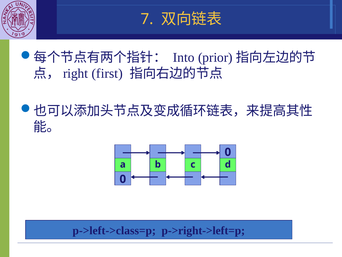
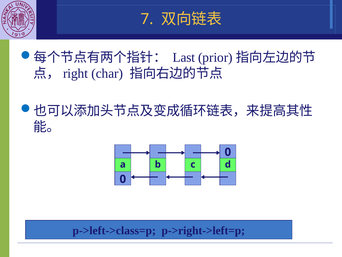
Into: Into -> Last (184, 57)
first: first -> char (107, 73)
